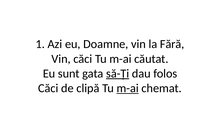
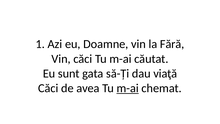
să-Ți underline: present -> none (118, 73)
folos: folos -> viaţă (165, 73)
clipă: clipă -> avea (88, 88)
